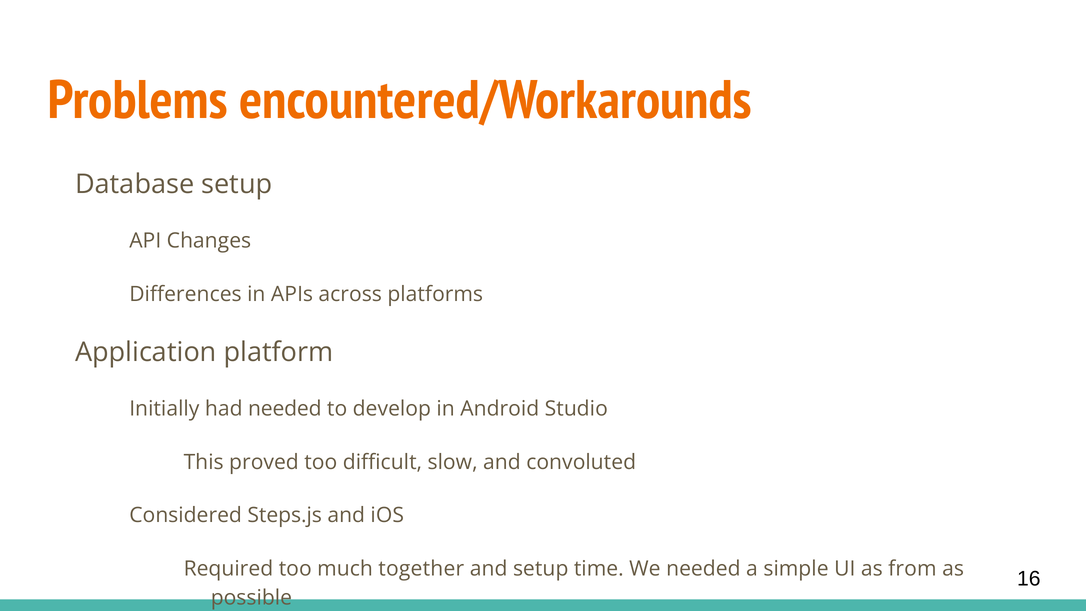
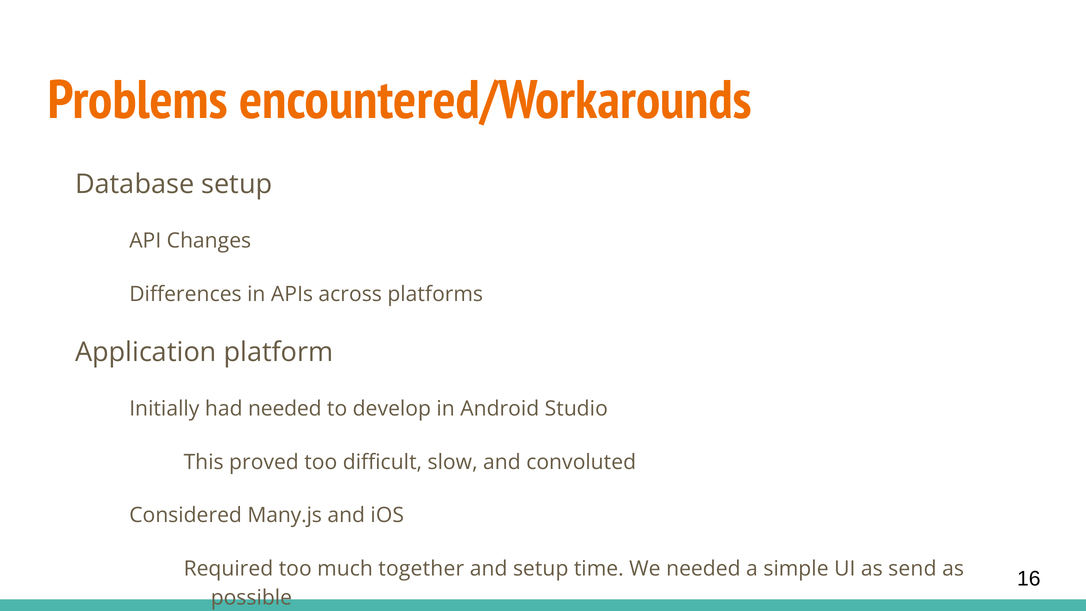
Steps.js: Steps.js -> Many.js (285, 515)
from: from -> send (912, 568)
